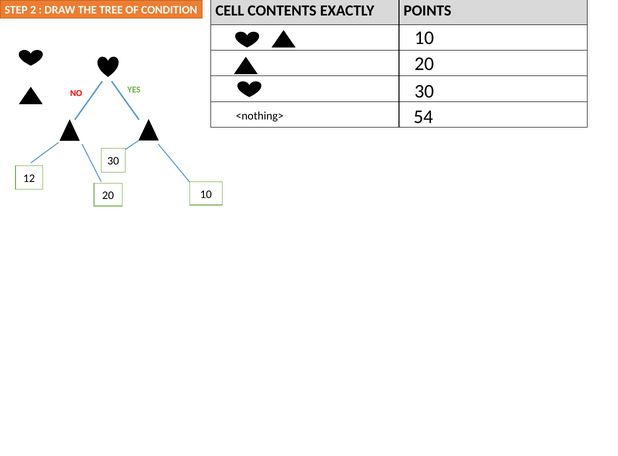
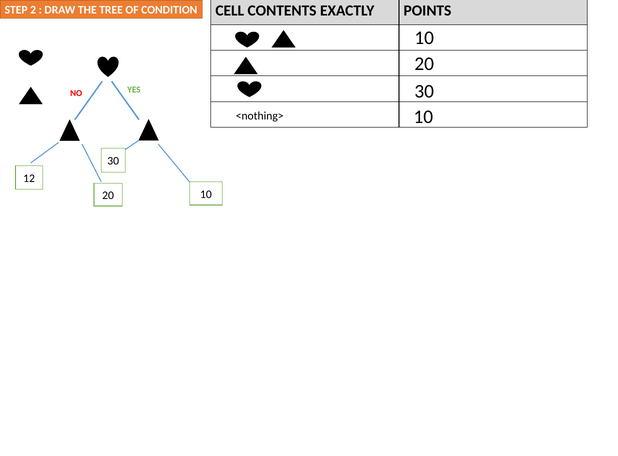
<nothing> 54: 54 -> 10 (423, 117)
